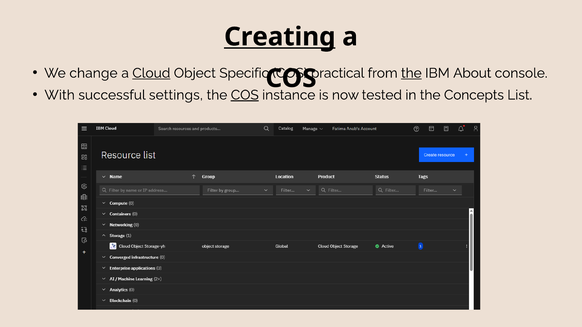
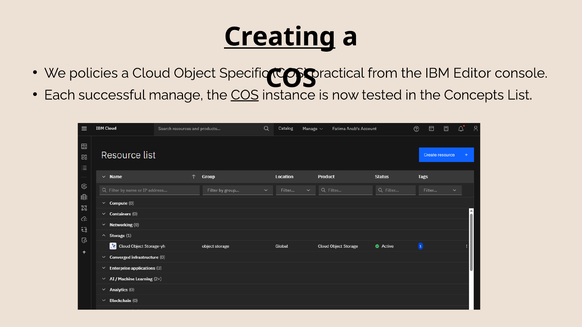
change: change -> policies (94, 73)
Cloud underline: present -> none (151, 73)
the underline: present -> none (411, 73)
About: About -> Editor (472, 73)
With: With -> Each (60, 95)
settings: settings -> manage (176, 95)
